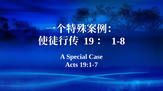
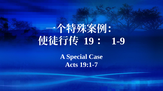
1-8: 1-8 -> 1-9 (118, 41)
